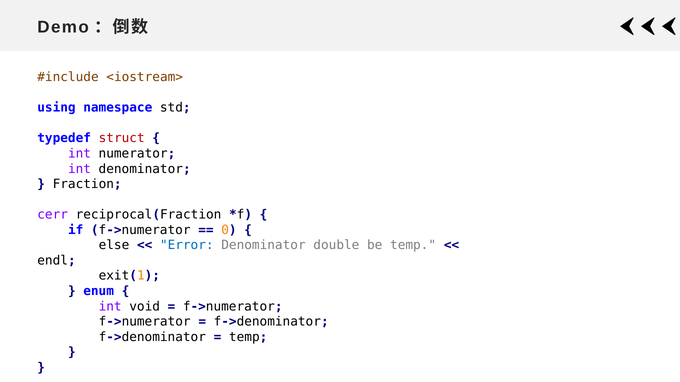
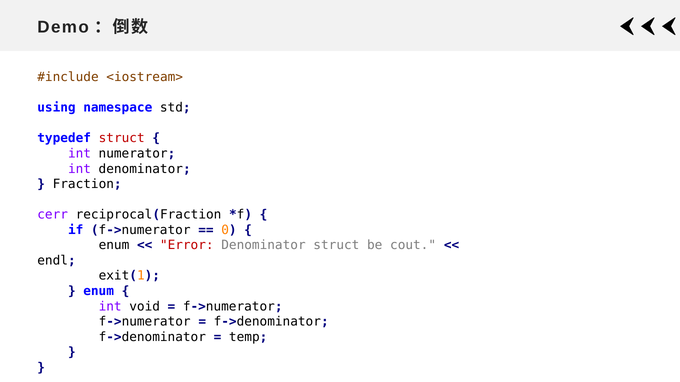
else: else -> enum (114, 246)
Error colour: blue -> red (187, 246)
Denominator double: double -> struct (336, 246)
be temp: temp -> cout (413, 246)
